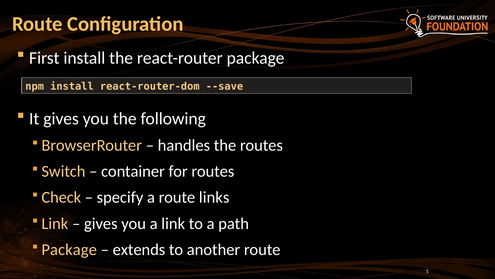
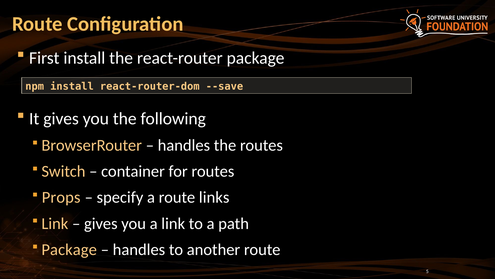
Check: Check -> Props (61, 197)
extends: extends -> handles (139, 249)
